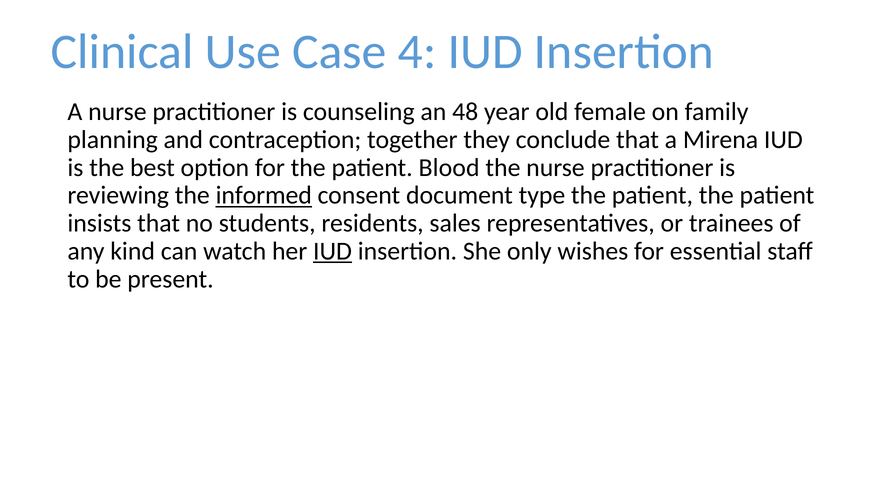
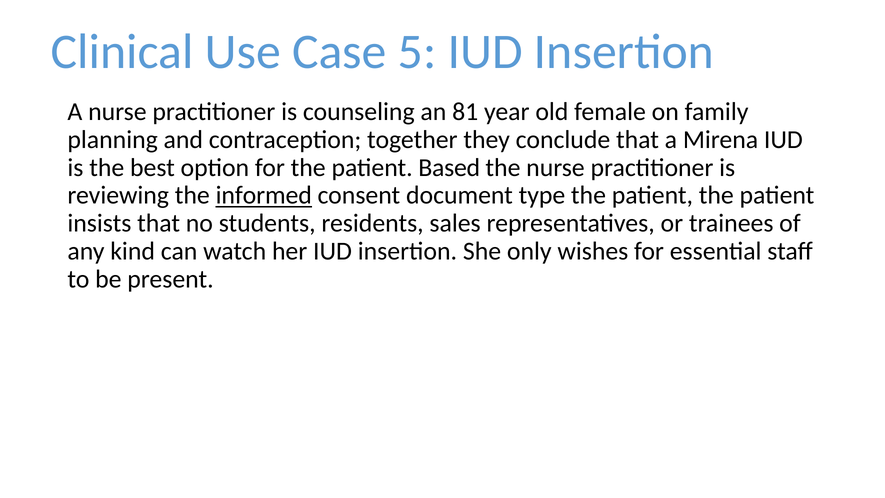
4: 4 -> 5 (417, 52)
48: 48 -> 81 (465, 112)
Blood: Blood -> Based (449, 167)
IUD underline: present -> none (333, 251)
